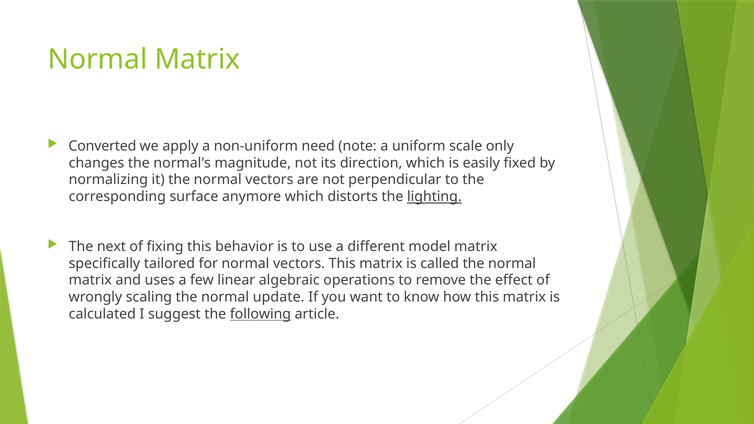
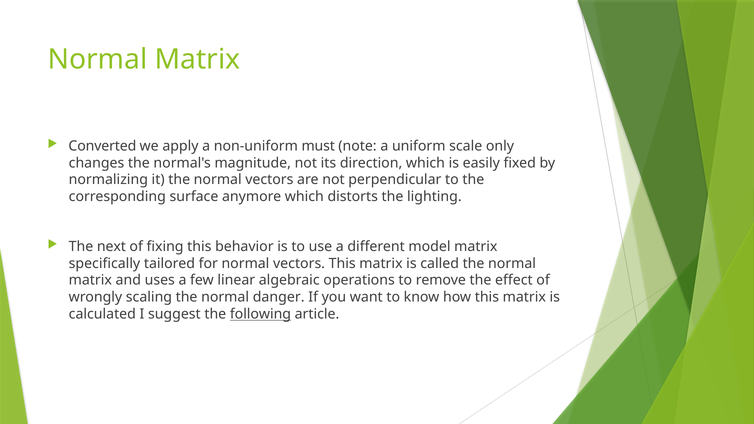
need: need -> must (318, 146)
lighting underline: present -> none (434, 197)
update: update -> danger (279, 297)
